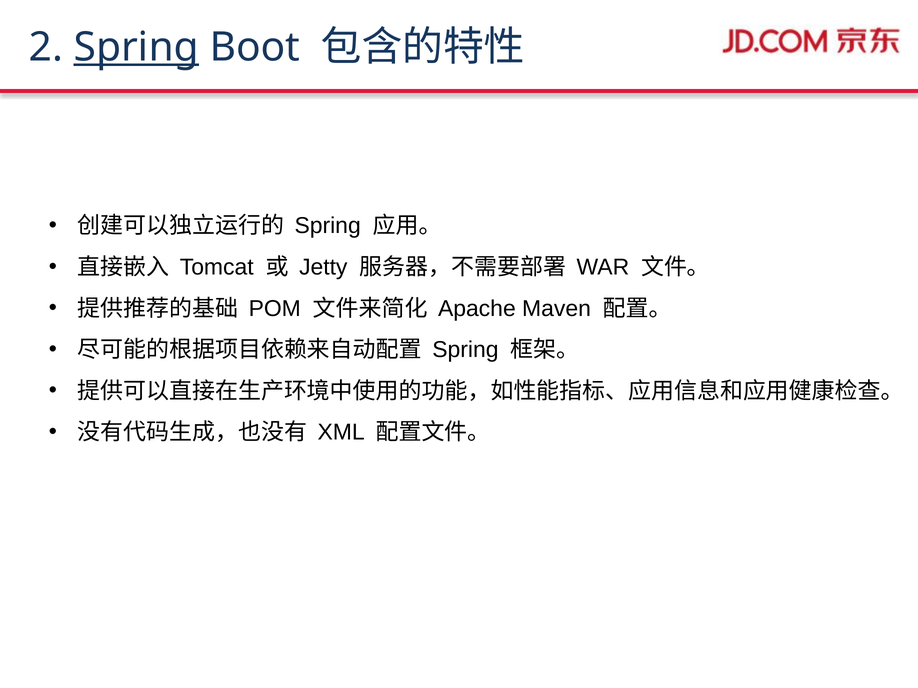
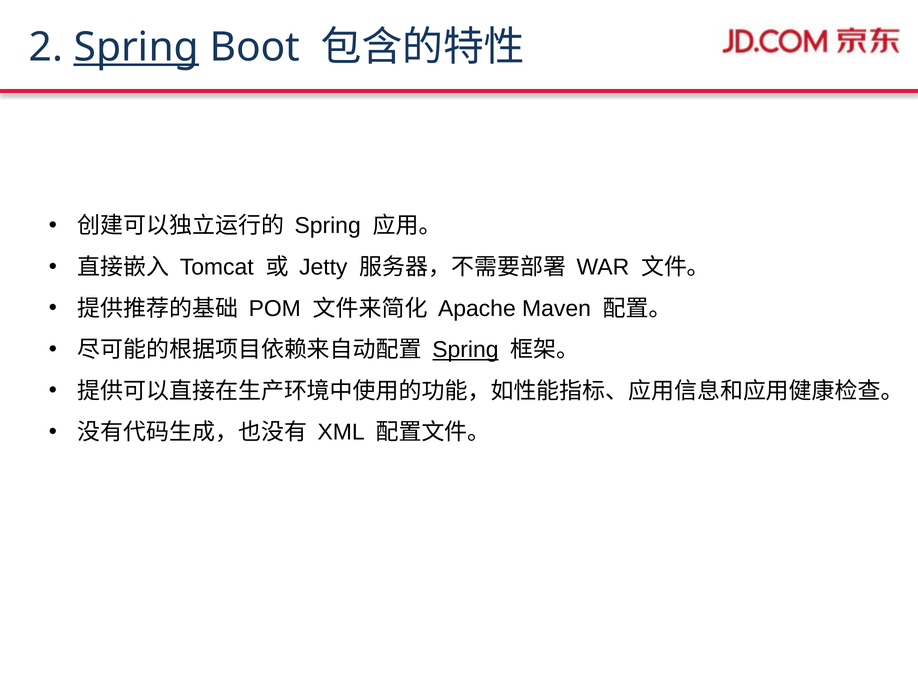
Spring underline: none -> present (465, 350)
